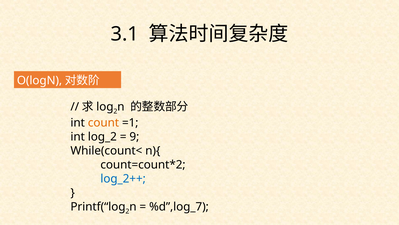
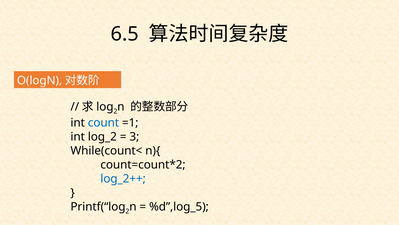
3.1: 3.1 -> 6.5 (125, 34)
count colour: orange -> blue (103, 122)
9: 9 -> 3 (134, 136)
%d”,log_7: %d”,log_7 -> %d”,log_5 (179, 206)
